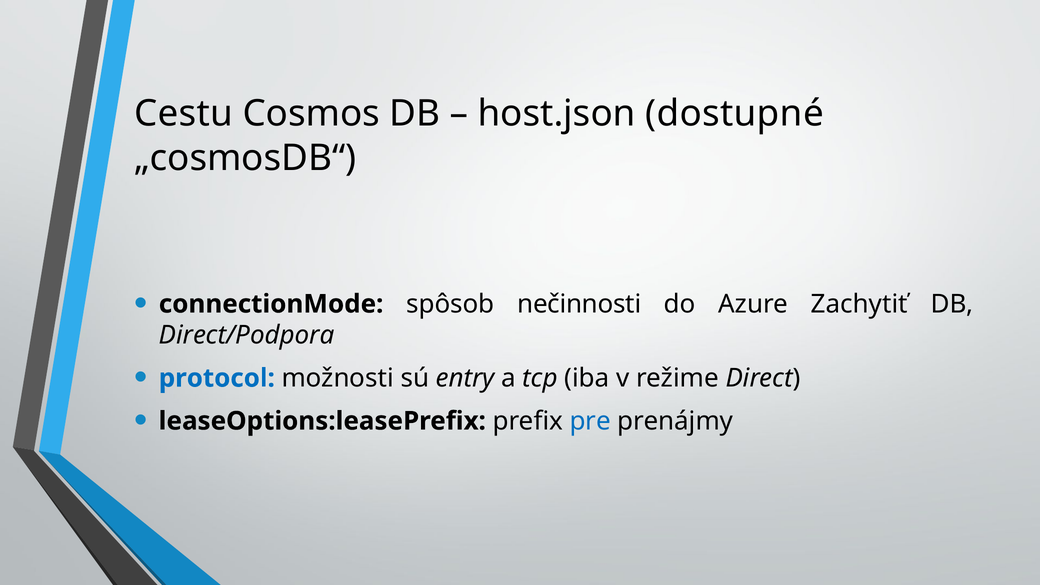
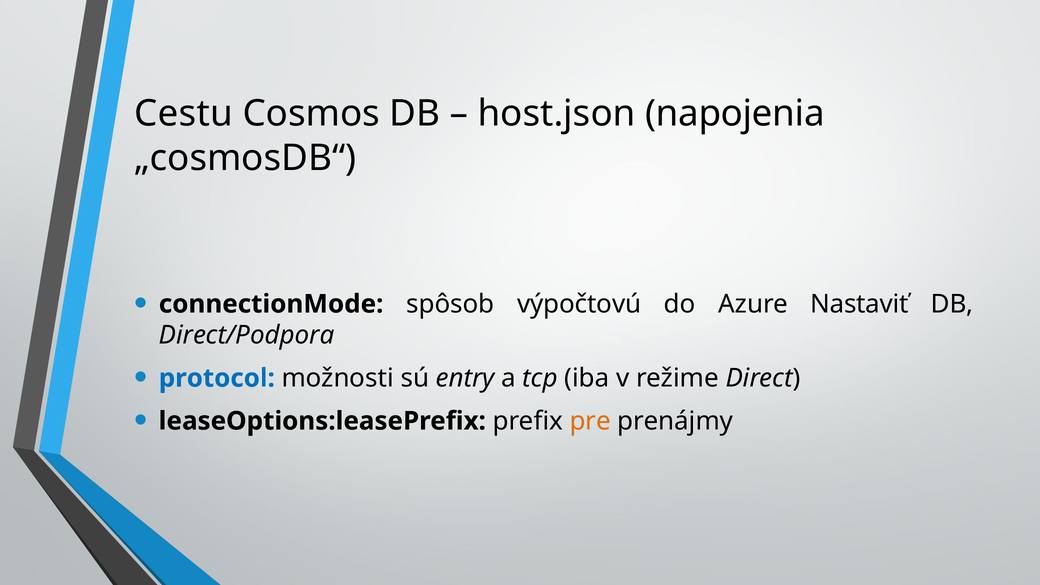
dostupné: dostupné -> napojenia (735, 114)
nečinnosti: nečinnosti -> výpočtovú (579, 304)
Zachytiť: Zachytiť -> Nastaviť (859, 304)
pre colour: blue -> orange (590, 421)
